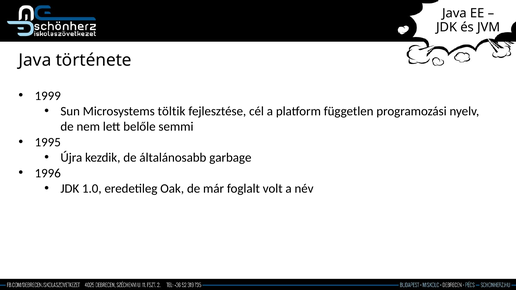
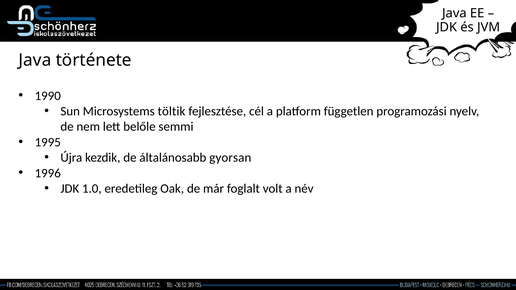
1999: 1999 -> 1990 (48, 96)
garbage: garbage -> gyorsan (230, 158)
